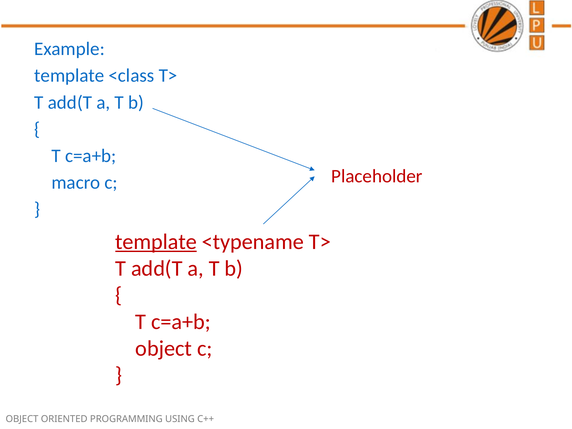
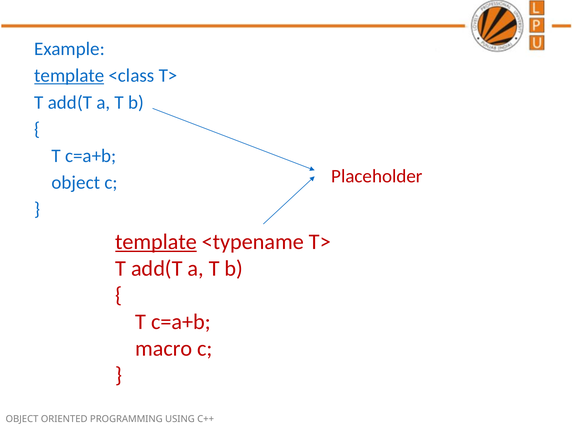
template underline: none -> present (69, 76)
macro: macro -> object (76, 182)
object: object -> macro (164, 349)
